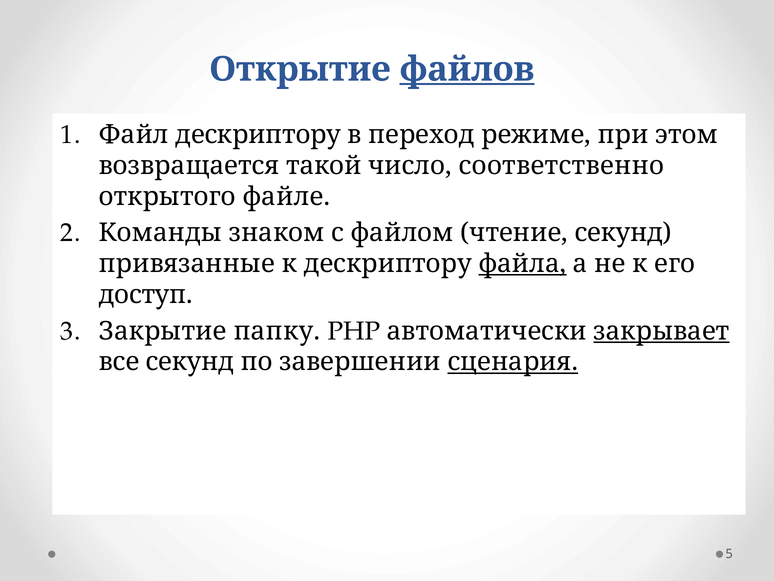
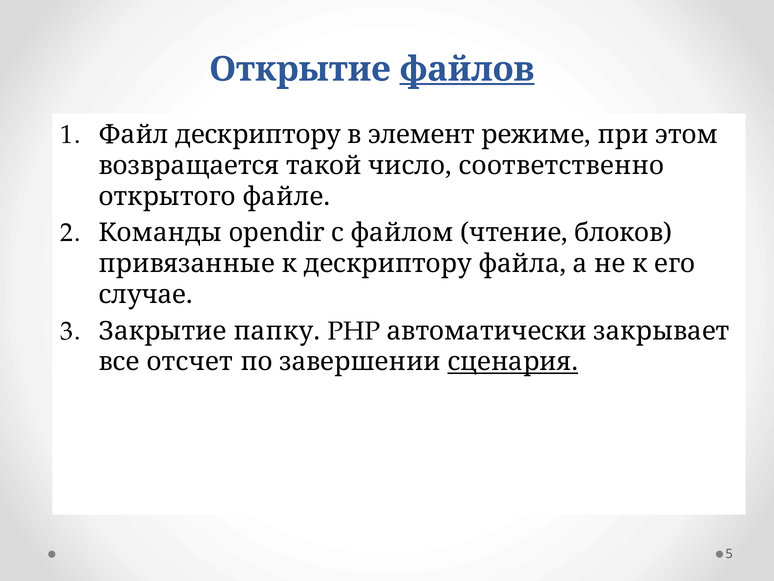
переход: переход -> элемент (422, 135)
знаком: знаком -> opendir (277, 233)
чтение секунд: секунд -> блоков (623, 233)
файла underline: present -> none (522, 264)
доступ: доступ -> случае (146, 295)
закрывает underline: present -> none (662, 331)
все секунд: секунд -> отсчет (190, 362)
